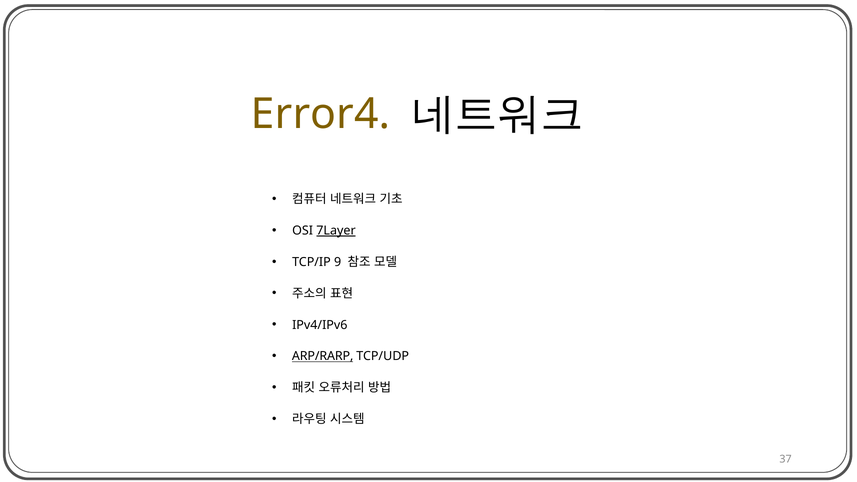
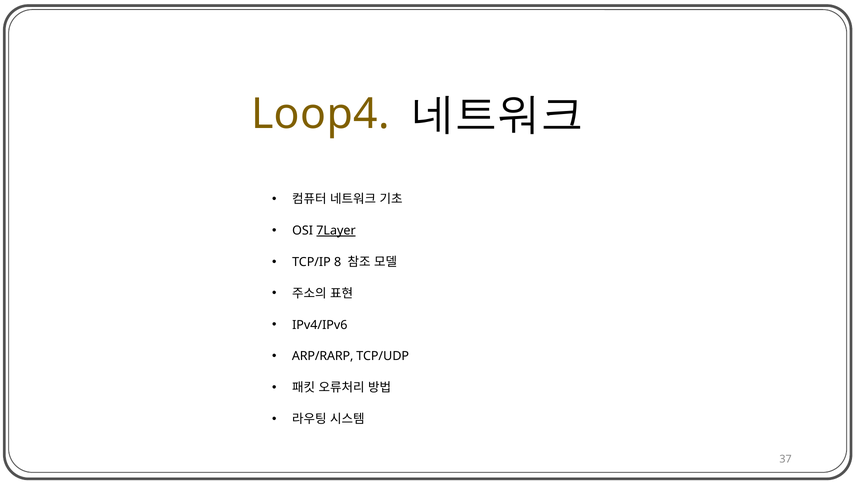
Error4: Error4 -> Loop4 (320, 114)
9: 9 -> 8 (338, 262)
ARP/RARP underline: present -> none (323, 356)
